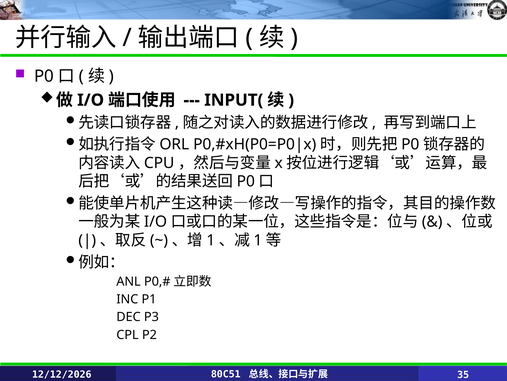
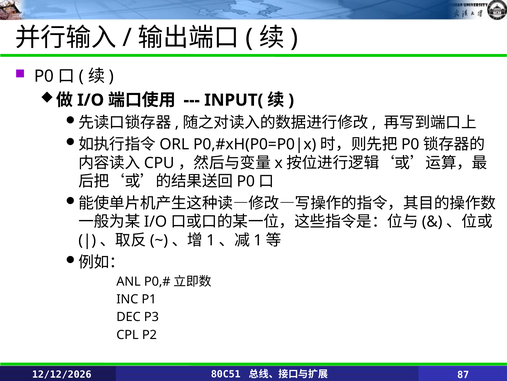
35: 35 -> 87 (463, 374)
